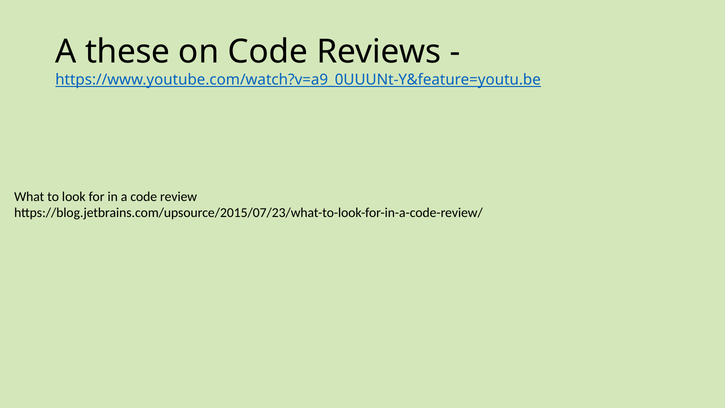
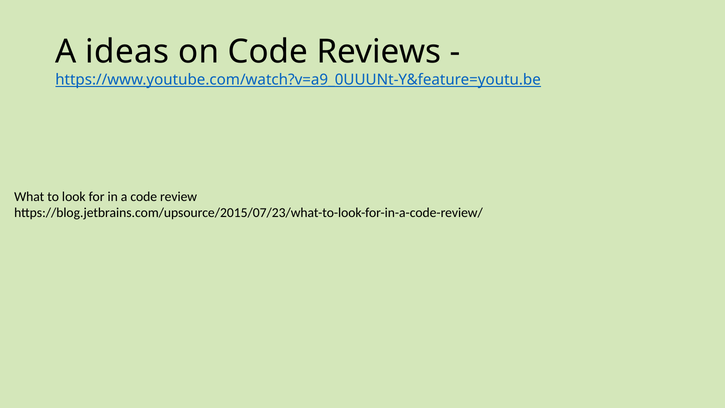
these: these -> ideas (127, 52)
